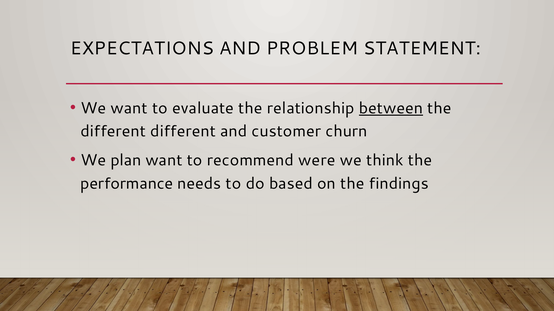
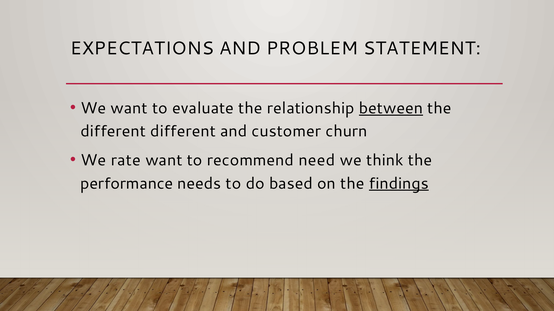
plan: plan -> rate (126, 161)
were: were -> need (317, 161)
findings underline: none -> present (399, 184)
